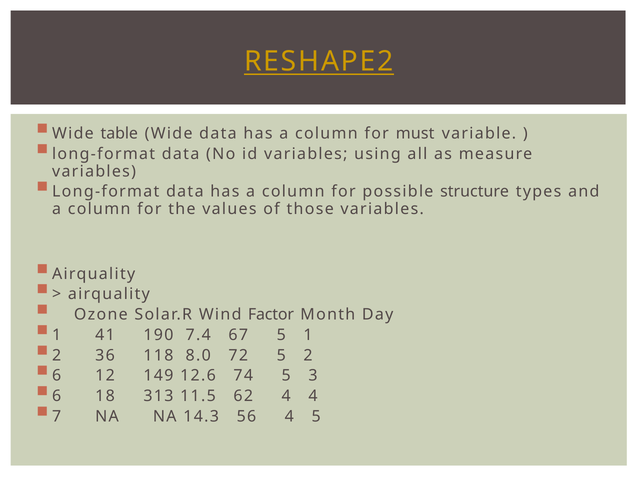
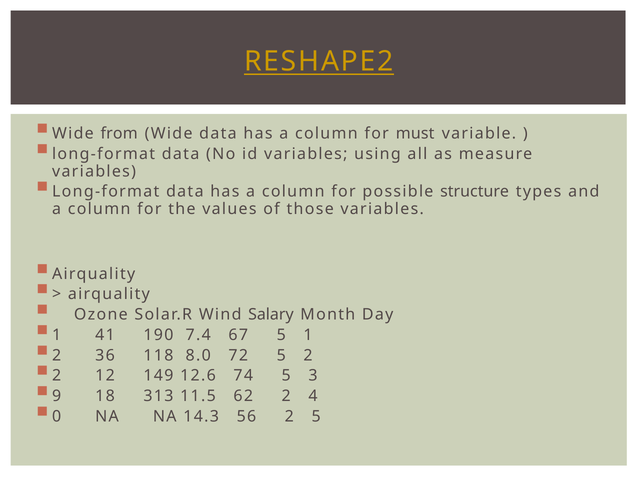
table: table -> from (119, 134)
Factor: Factor -> Salary (271, 315)
6: 6 -> 2 (57, 376)
6: 6 -> 9 (57, 396)
62 4: 4 -> 2 (286, 396)
7: 7 -> 0 (57, 417)
56 4: 4 -> 2 (289, 417)
